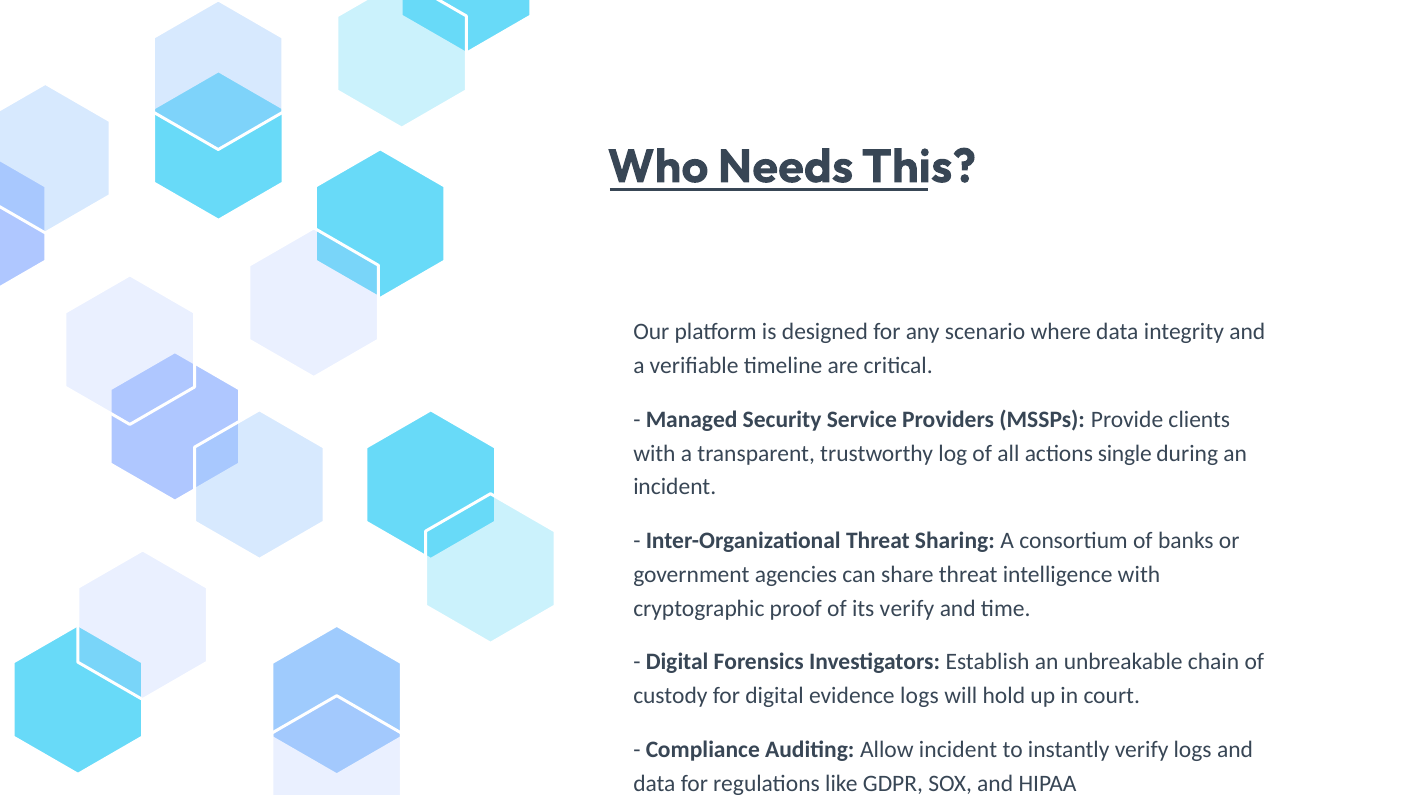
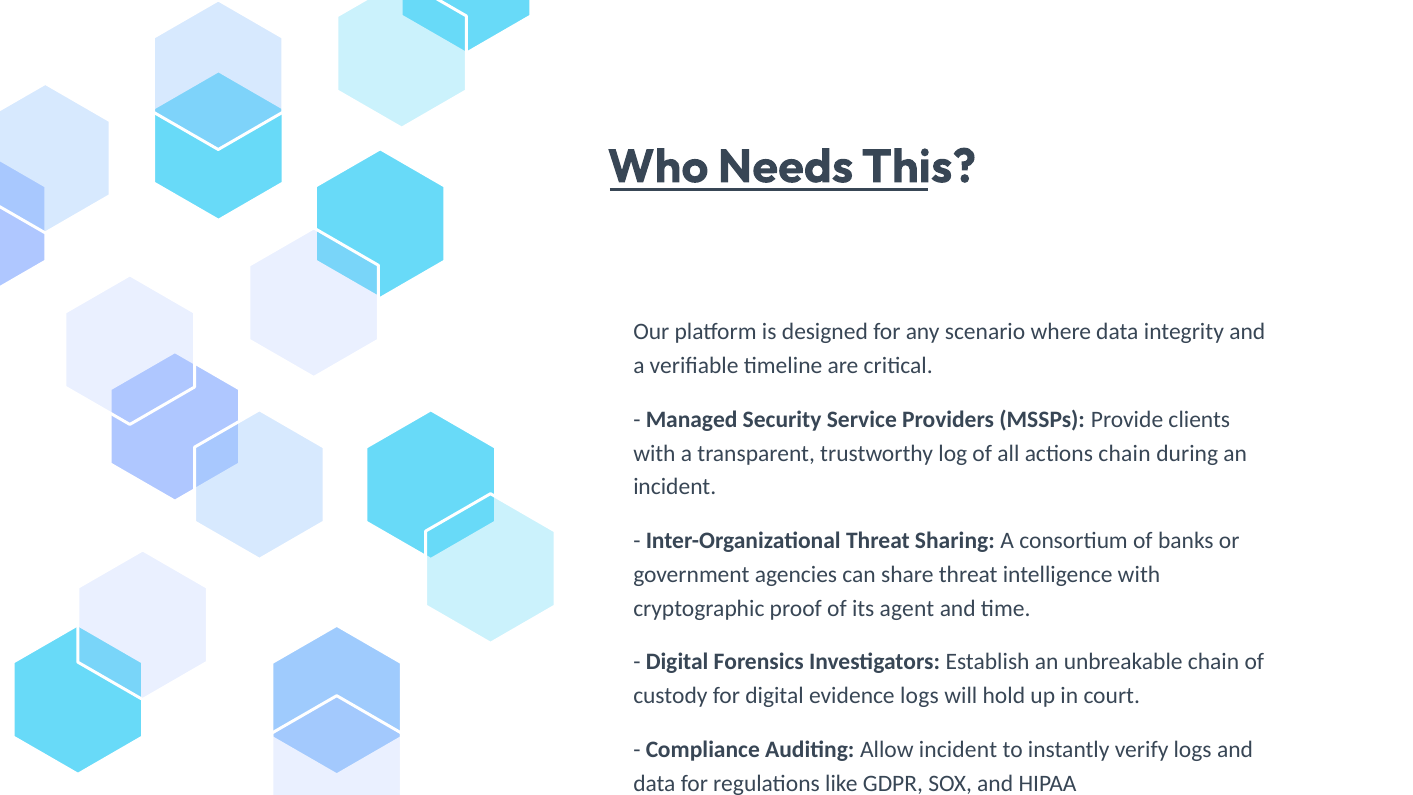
actions single: single -> chain (1125, 453)
its verify: verify -> agent (907, 608)
